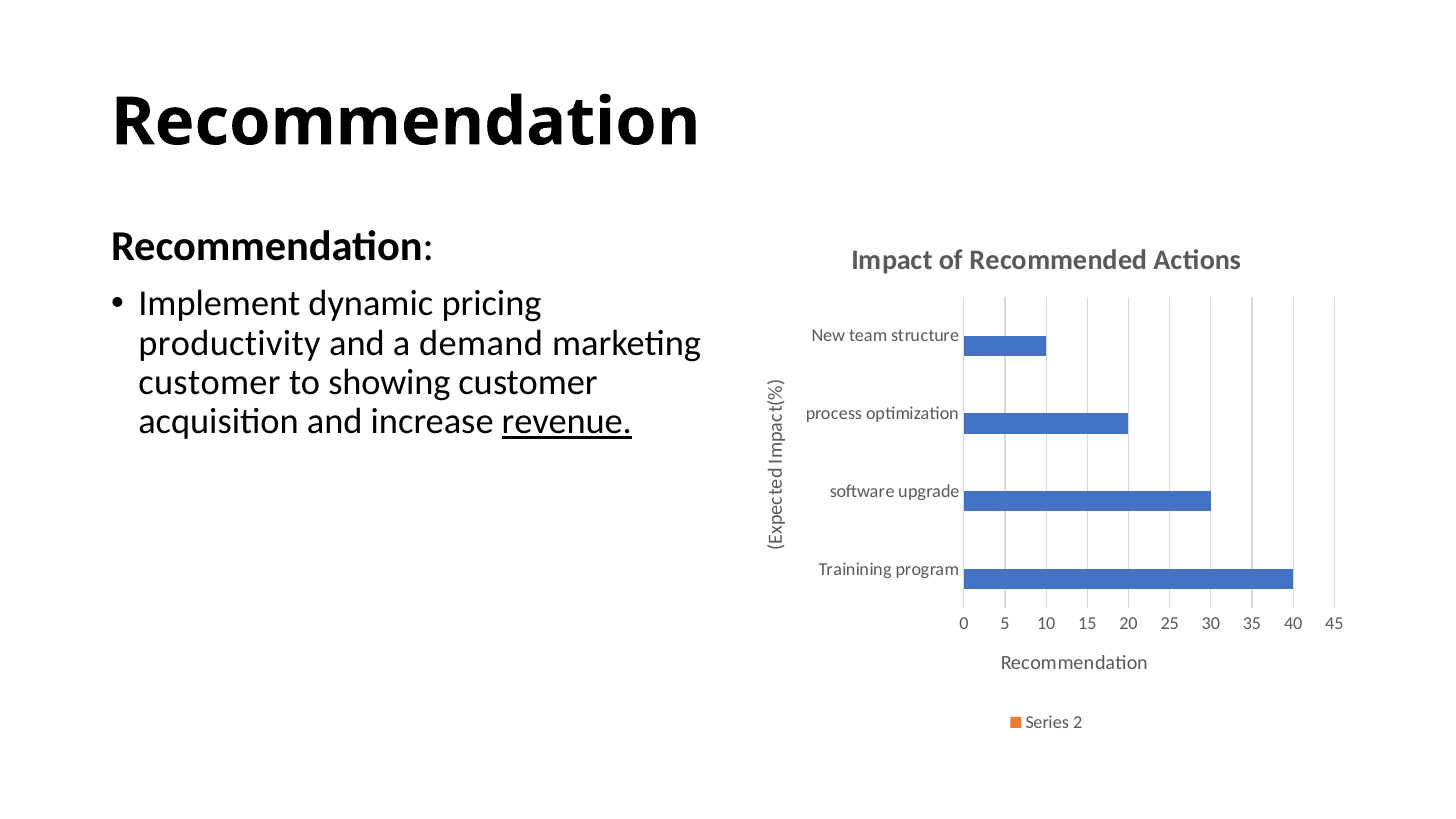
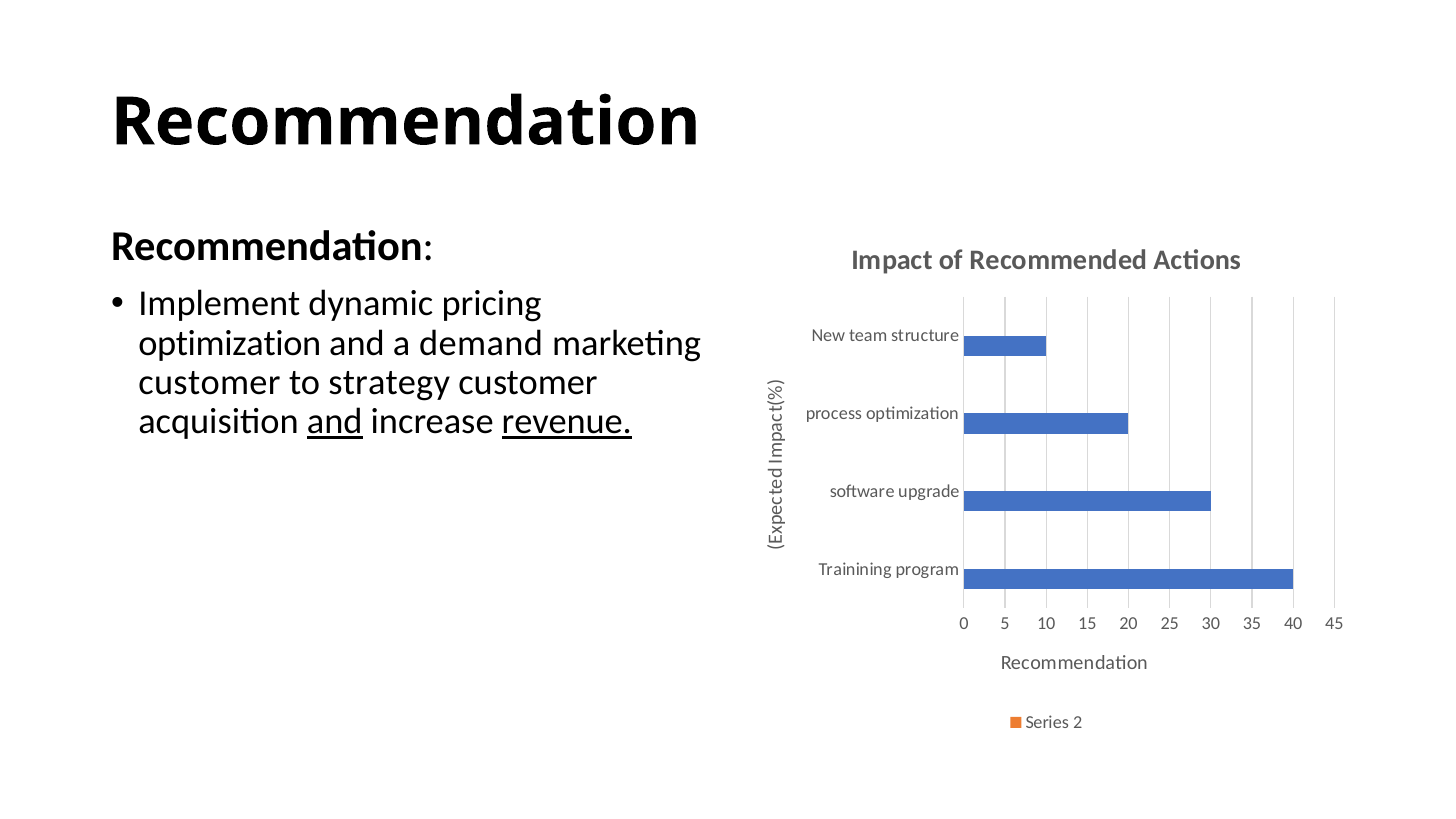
productivity: productivity -> optimization (230, 343)
showing: showing -> strategy (389, 383)
and underline: none -> present (335, 422)
